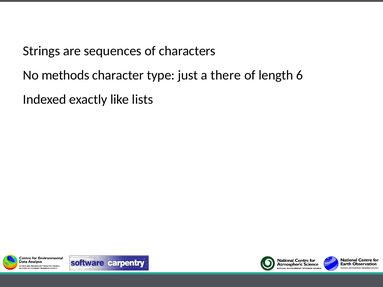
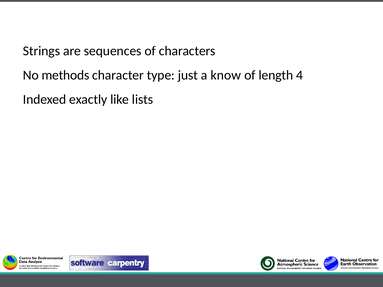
there: there -> know (226, 75)
6: 6 -> 4 (300, 75)
